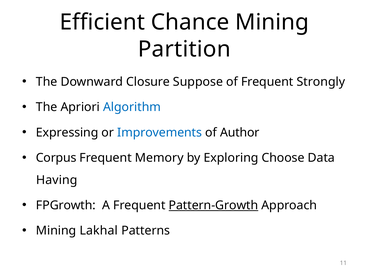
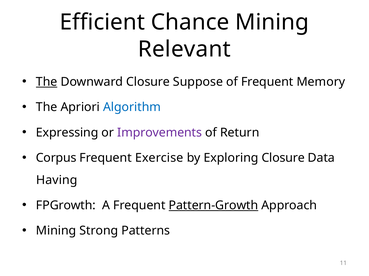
Partition: Partition -> Relevant (184, 49)
The underline: none -> present (47, 82)
Strongly: Strongly -> Memory (321, 82)
Improvements colour: blue -> purple (160, 133)
Author: Author -> Return (240, 133)
Memory: Memory -> Exercise (159, 158)
Exploring Choose: Choose -> Closure (283, 158)
Lakhal: Lakhal -> Strong (99, 231)
